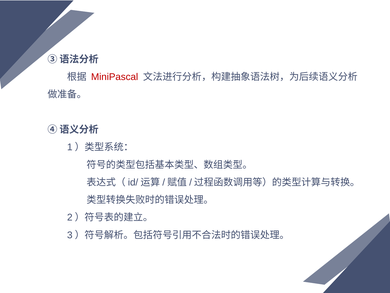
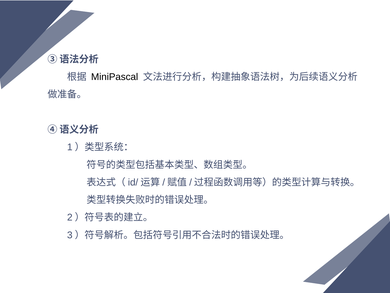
MiniPascal colour: red -> black (115, 77)
